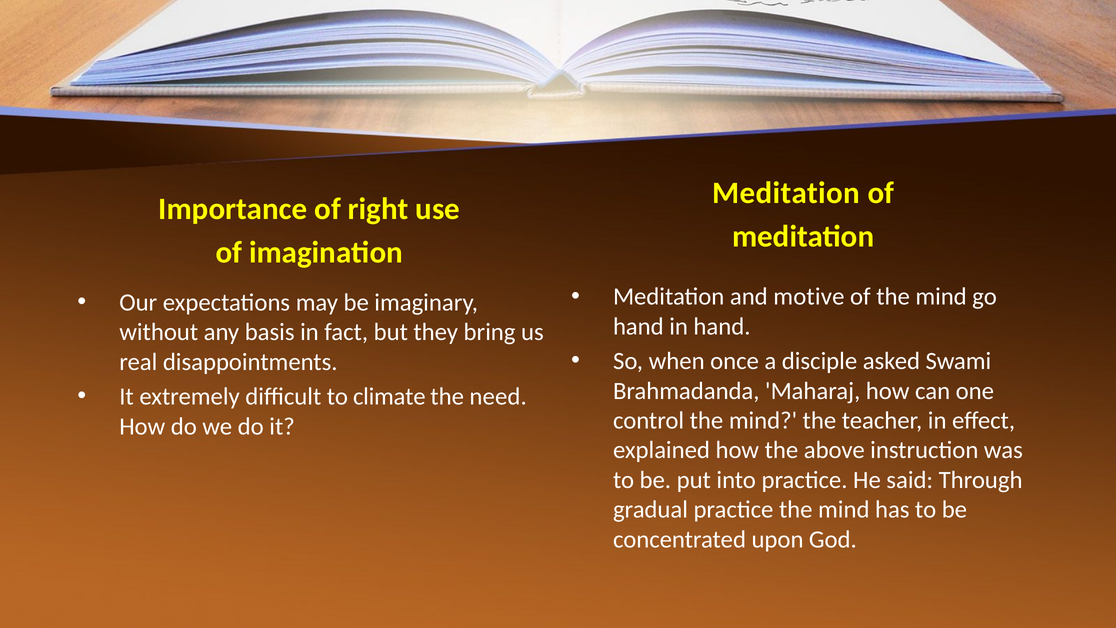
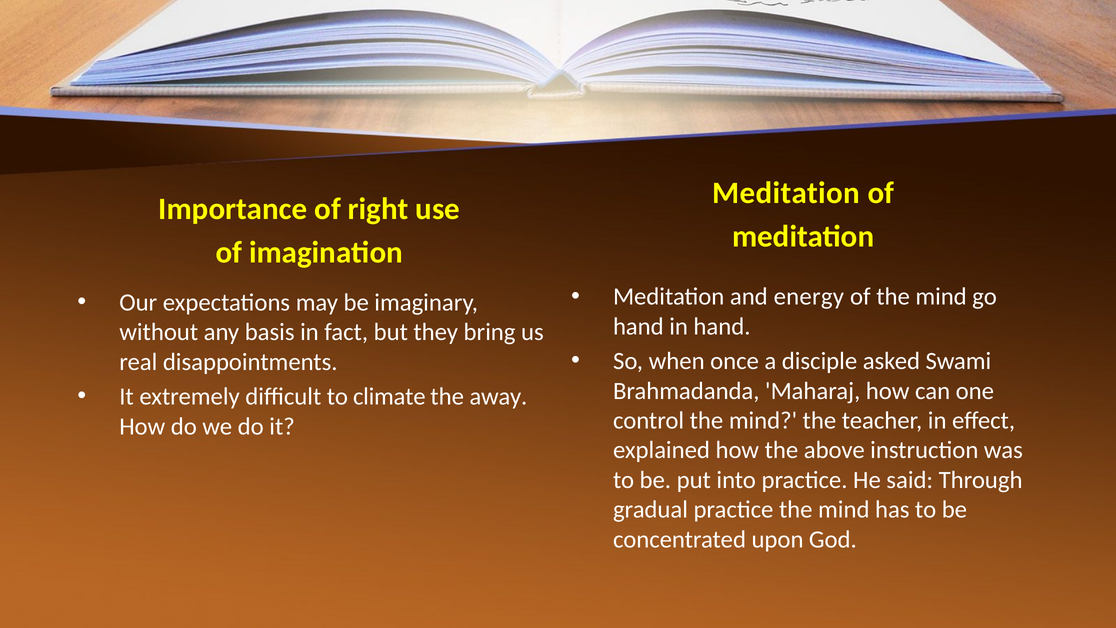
motive: motive -> energy (809, 297)
need: need -> away (498, 396)
